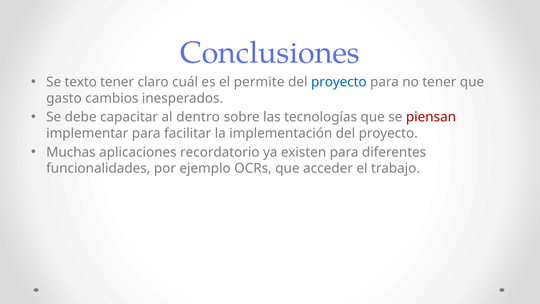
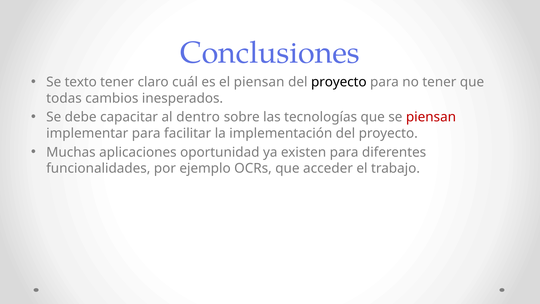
el permite: permite -> piensan (259, 82)
proyecto colour: blue -> black (339, 82)
gasto: gasto -> todas (64, 98)
recordatorio: recordatorio -> oportunidad (220, 152)
